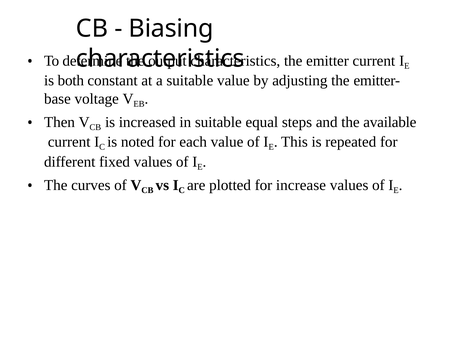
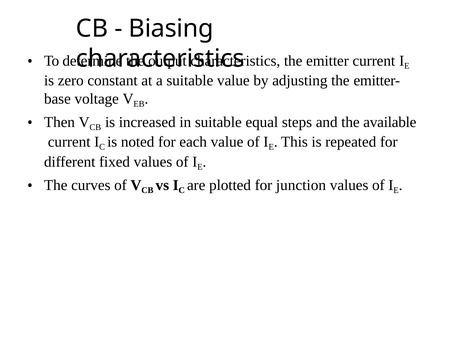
both: both -> zero (71, 81)
increase: increase -> junction (301, 185)
